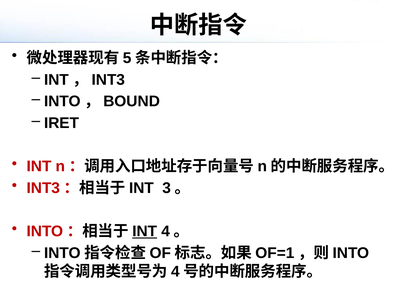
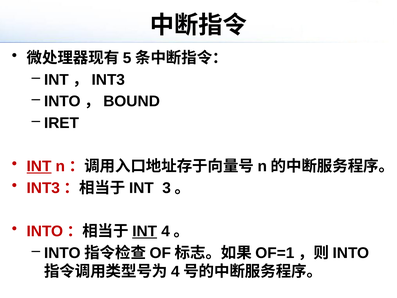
INT underline: none -> present (39, 166)
